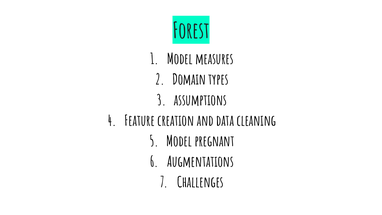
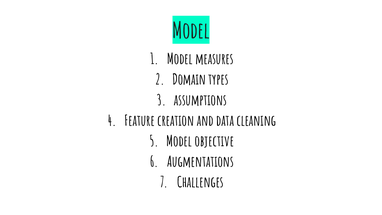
Forest: Forest -> Model (191, 31)
pregnant: pregnant -> objective (214, 141)
